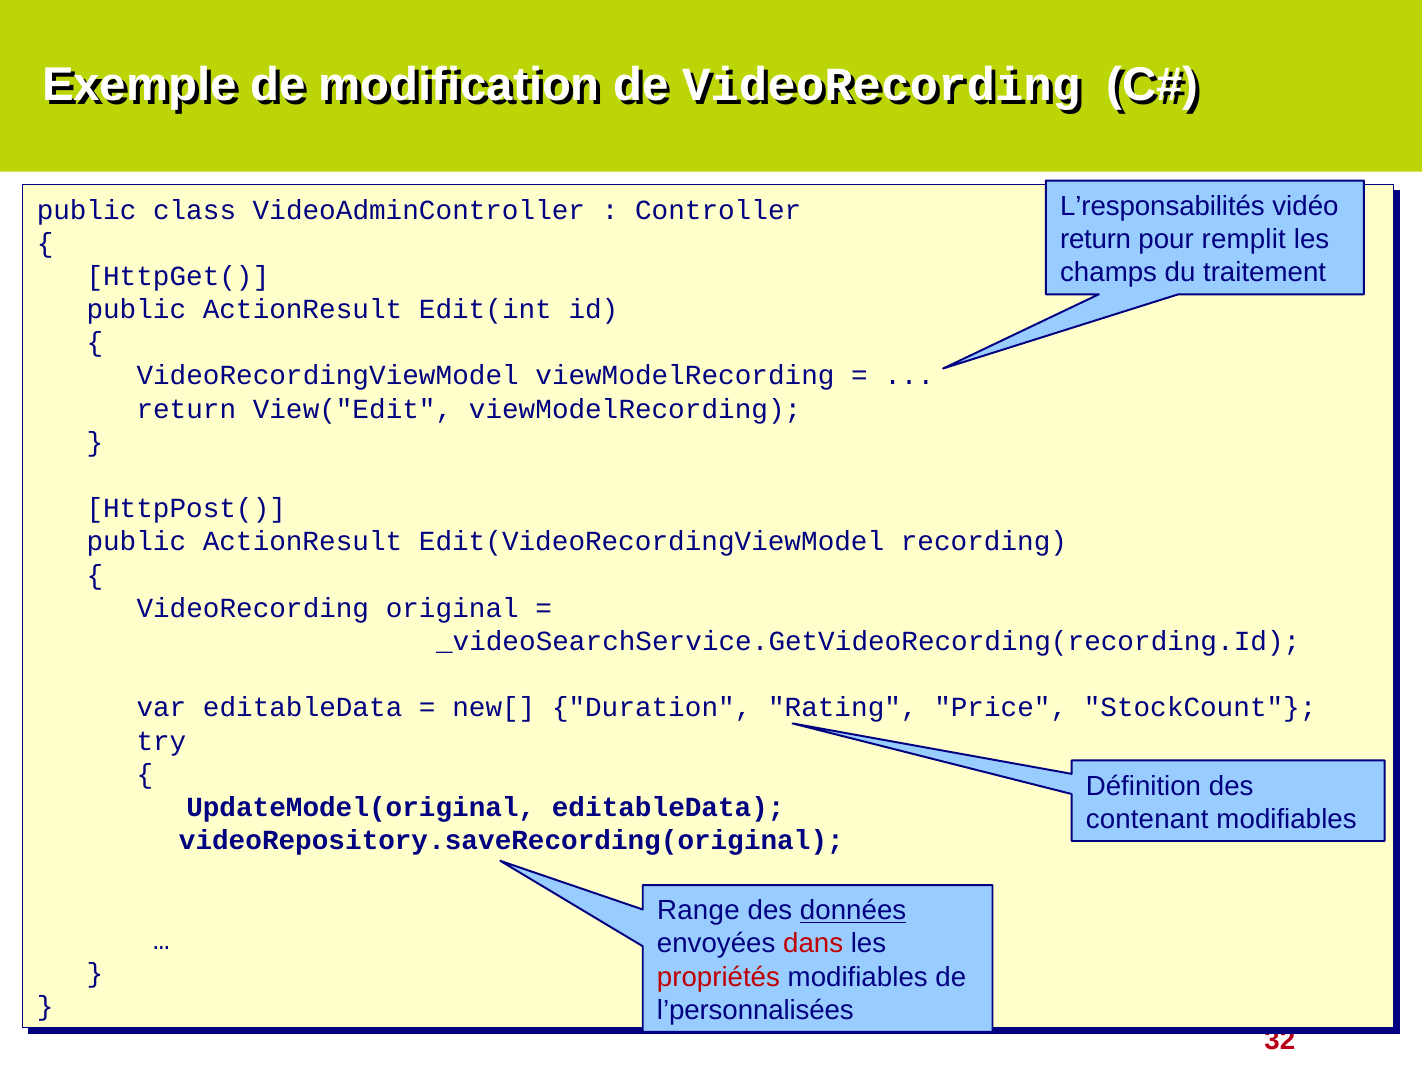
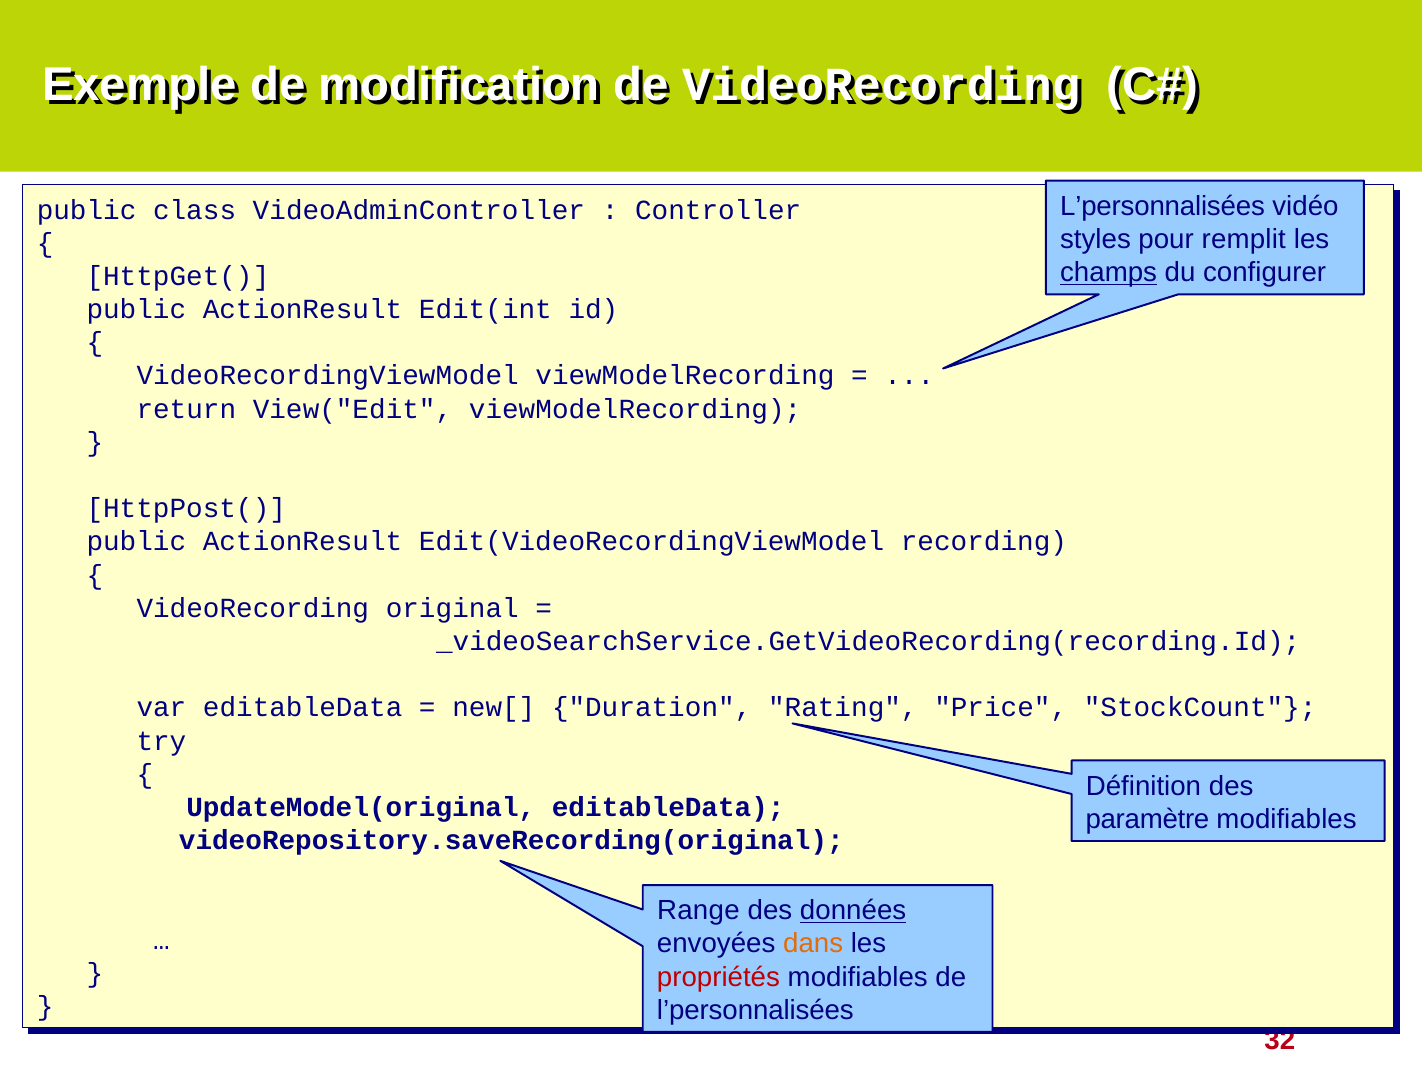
L’responsabilités: L’responsabilités -> L’personnalisées (1162, 206)
return: return -> styles (1095, 239)
champs underline: none -> present (1109, 273)
traitement: traitement -> configurer (1265, 273)
contenant: contenant -> paramètre (1147, 820)
dans colour: red -> orange (813, 944)
